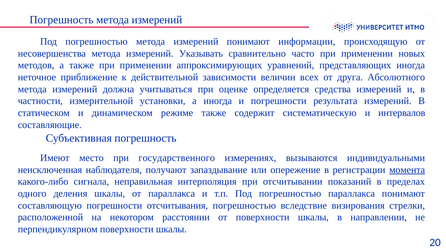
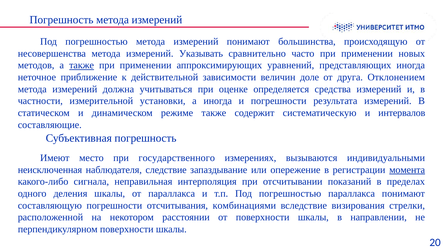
информации: информации -> большинства (307, 42)
также underline: none -> present (82, 65)
всех: всех -> доле (310, 77)
Абсолютного: Абсолютного -> Отклонением (396, 77)
получают: получают -> следствие (166, 170)
отсчитывания погрешностью: погрешностью -> комбинациями (244, 205)
